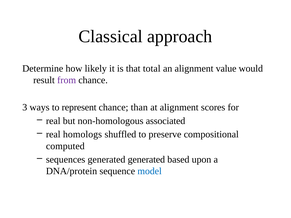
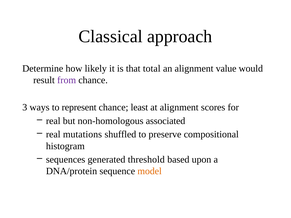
than: than -> least (139, 107)
homologs: homologs -> mutations (82, 135)
computed: computed -> histogram (65, 146)
generated generated: generated -> threshold (146, 160)
model colour: blue -> orange (150, 171)
